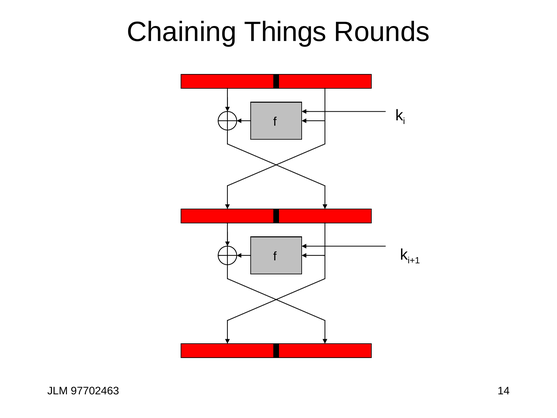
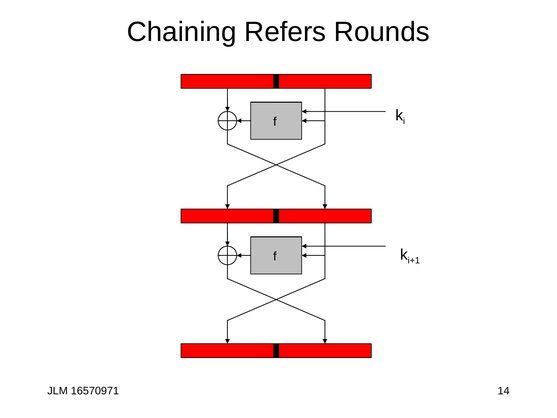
Things: Things -> Refers (285, 32)
97702463: 97702463 -> 16570971 (95, 391)
